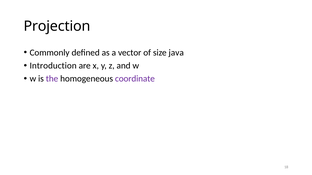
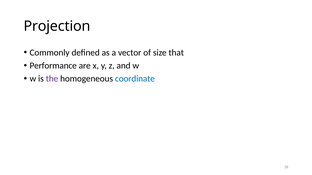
java: java -> that (176, 53)
Introduction: Introduction -> Performance (53, 66)
coordinate colour: purple -> blue (135, 79)
